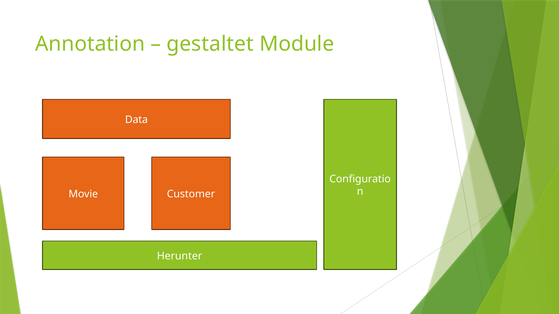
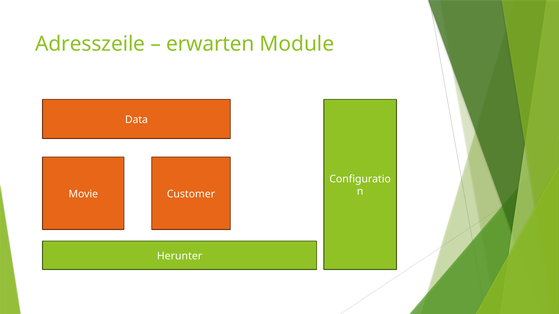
Annotation: Annotation -> Adresszeile (90, 44)
gestaltet: gestaltet -> erwarten (210, 44)
